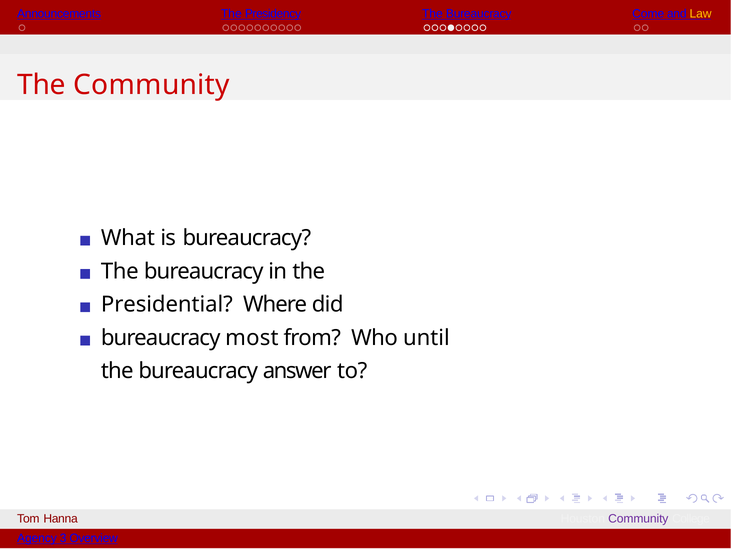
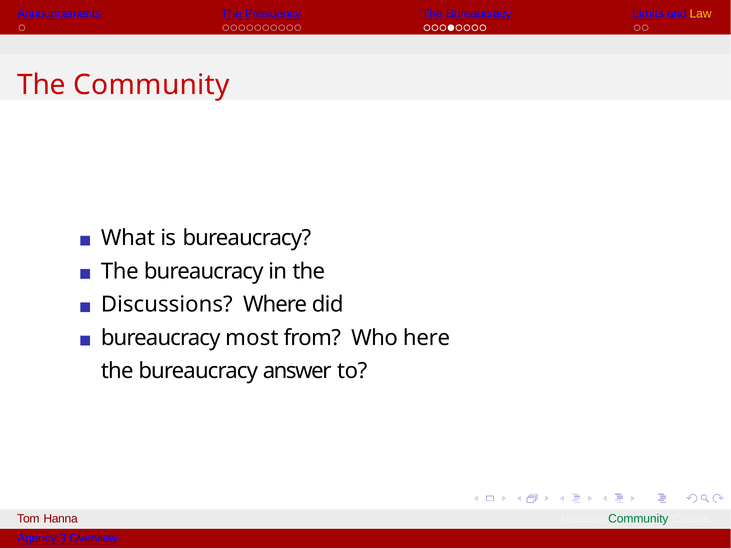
Come: Come -> Limits (648, 14)
Presidential: Presidential -> Discussions (167, 304)
until: until -> here (426, 338)
Community colour: purple -> green (638, 519)
